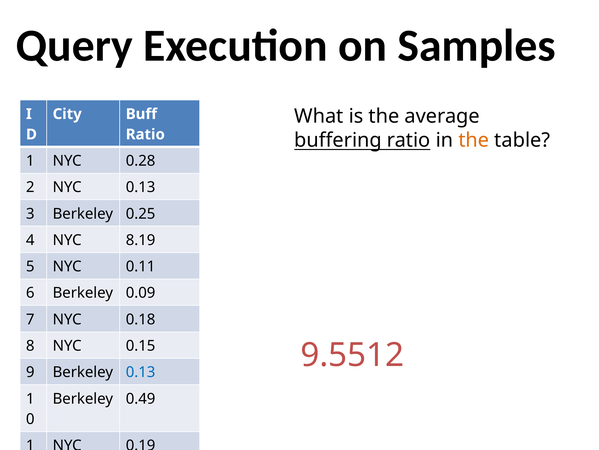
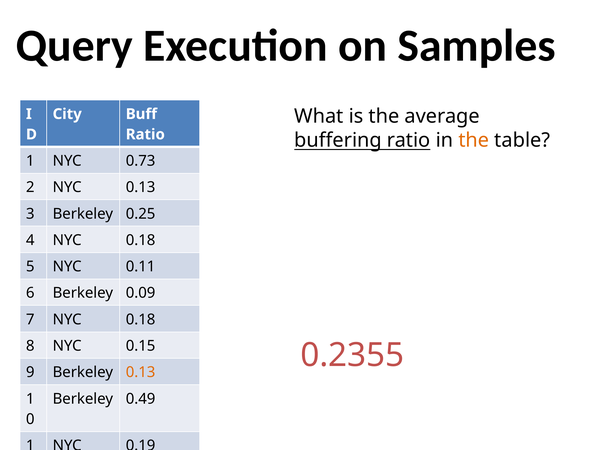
0.28: 0.28 -> 0.73 (141, 161)
4 NYC 8.19: 8.19 -> 0.18 (141, 240)
9.5512: 9.5512 -> 0.2355 (352, 355)
0.13 colour: blue -> orange (141, 372)
